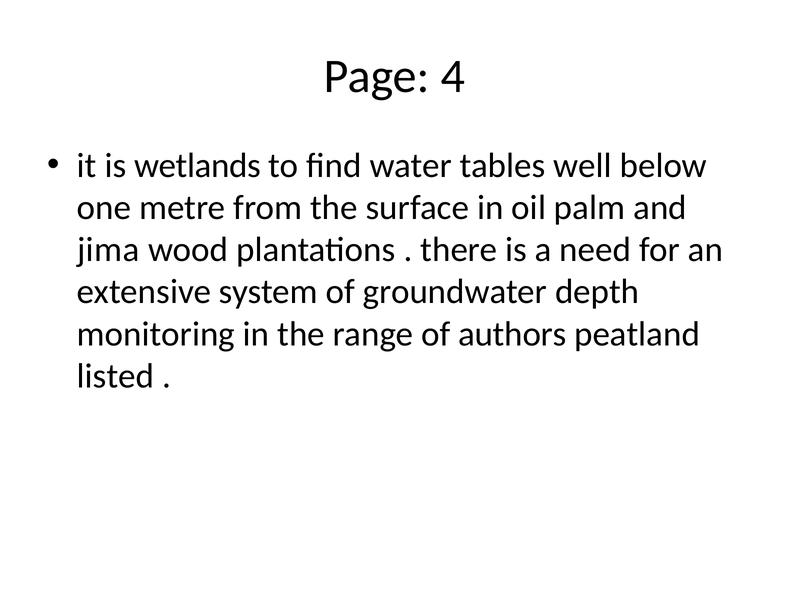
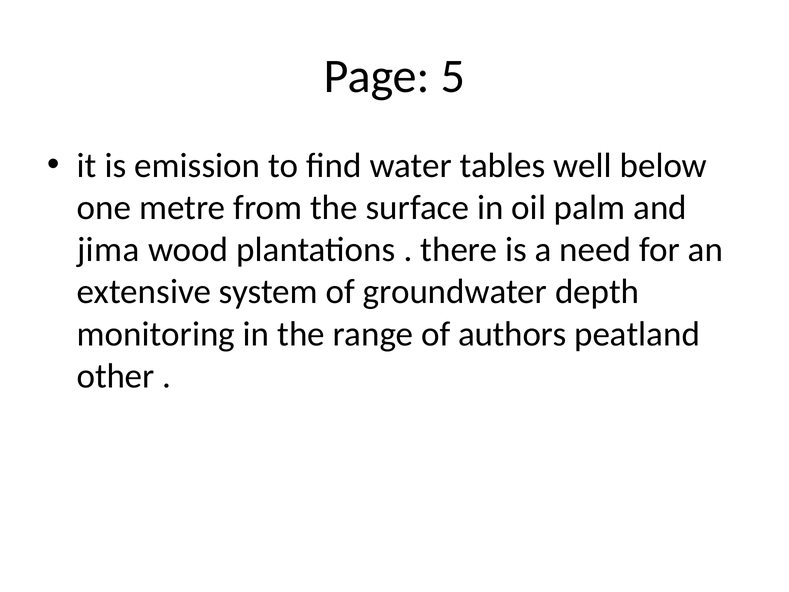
4: 4 -> 5 (453, 76)
wetlands: wetlands -> emission (197, 166)
listed: listed -> other (116, 376)
